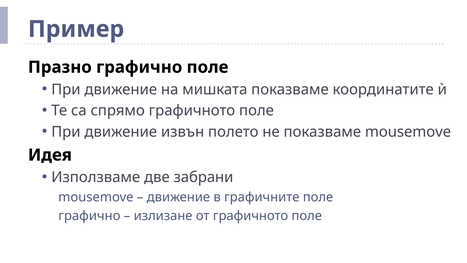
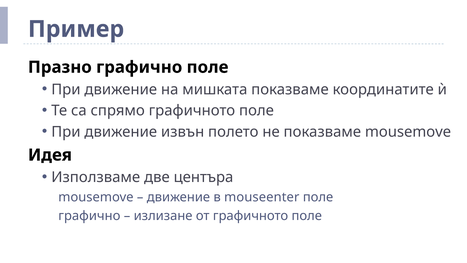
забрани: забрани -> центъра (203, 177)
графичните: графичните -> mouseenter (262, 197)
